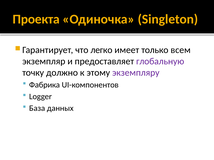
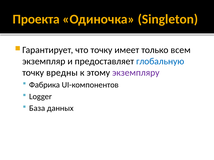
что легко: легко -> точку (101, 50)
глобальную colour: purple -> blue (160, 61)
должно: должно -> вредны (62, 73)
